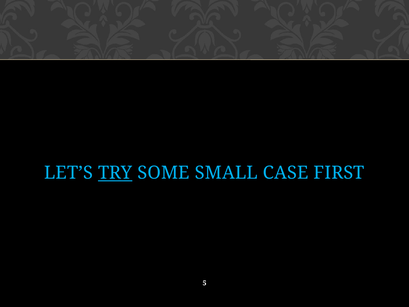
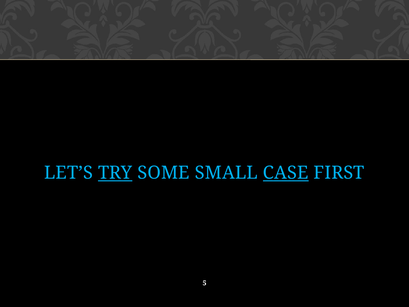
CASE underline: none -> present (286, 173)
